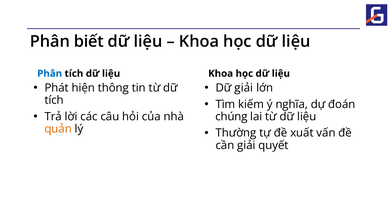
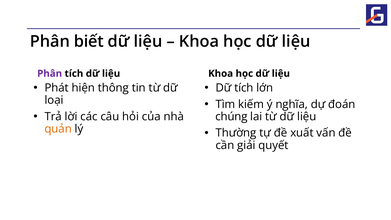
Phân colour: blue -> purple (50, 74)
Dữ giải: giải -> tích (244, 88)
tích: tích -> loại (54, 100)
